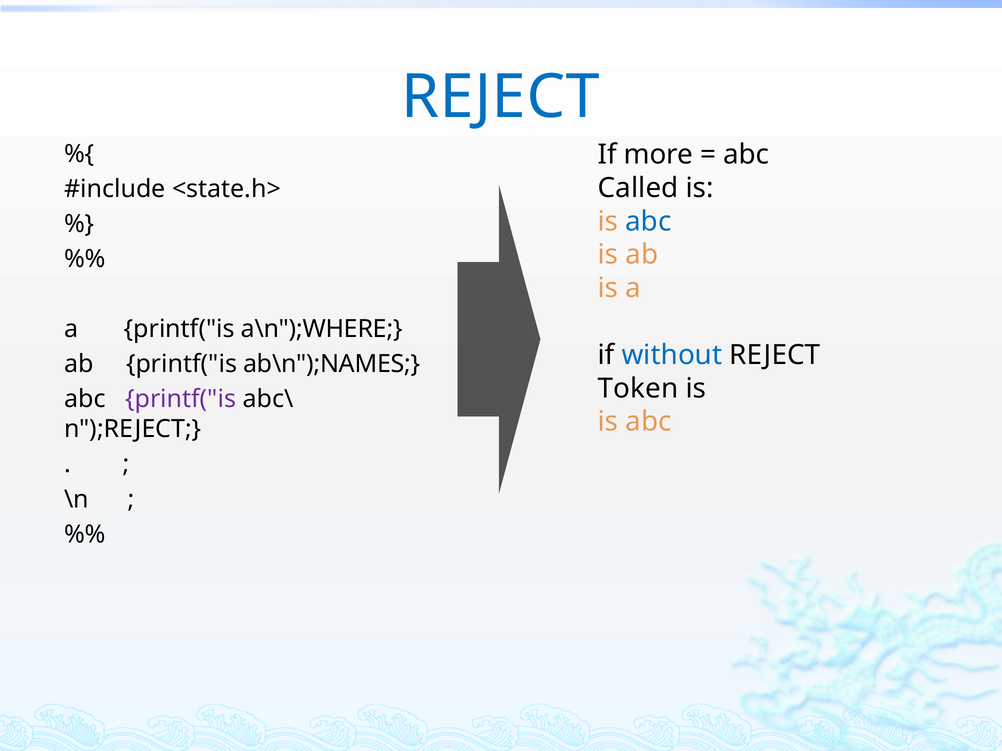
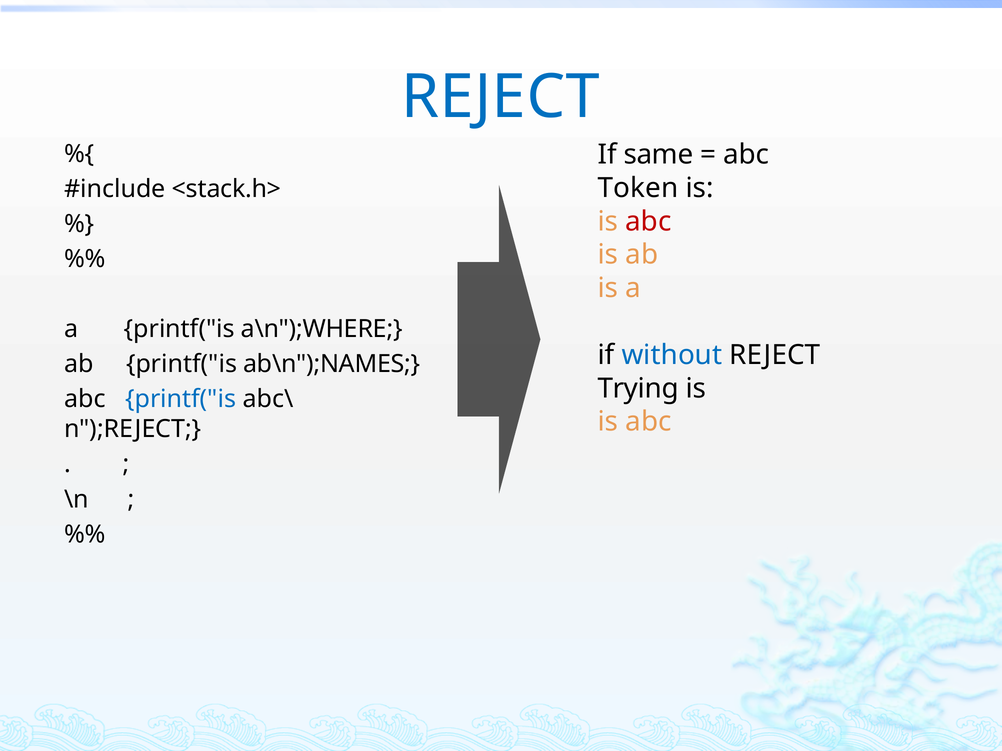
more: more -> same (658, 155)
Called: Called -> Token (638, 188)
<state.h>: <state.h> -> <stack.h> (227, 189)
abc colour: blue -> red (648, 222)
Token: Token -> Trying (638, 389)
printf("is colour: purple -> blue (181, 399)
